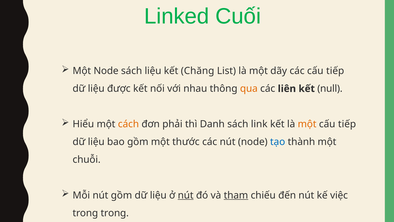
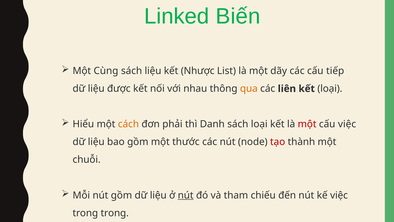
Cuối: Cuối -> Biến (238, 16)
Một Node: Node -> Cùng (106, 71)
Chăng: Chăng -> Nhược (198, 71)
kết null: null -> loại (330, 89)
sách link: link -> loại (259, 124)
một colour: orange -> red (307, 124)
tiếp: tiếp -> việc (347, 124)
tạo colour: blue -> red (278, 142)
tham underline: present -> none (236, 195)
